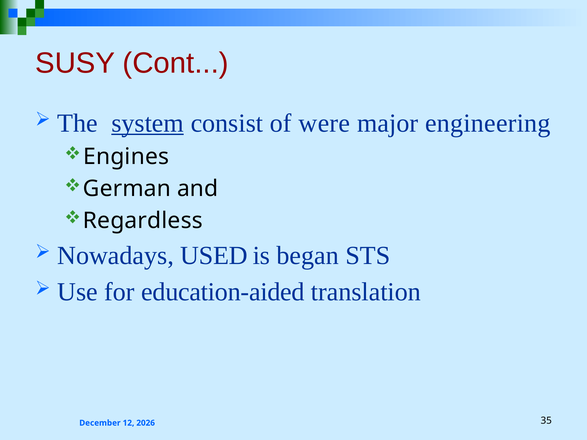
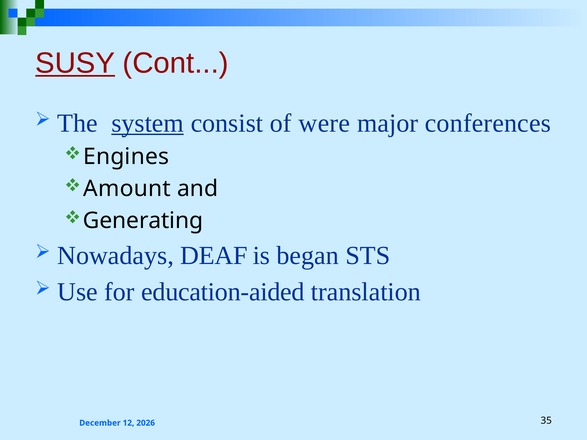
SUSY underline: none -> present (75, 63)
engineering: engineering -> conferences (488, 123)
German: German -> Amount (127, 189)
Regardless: Regardless -> Generating (143, 221)
USED: USED -> DEAF (214, 256)
